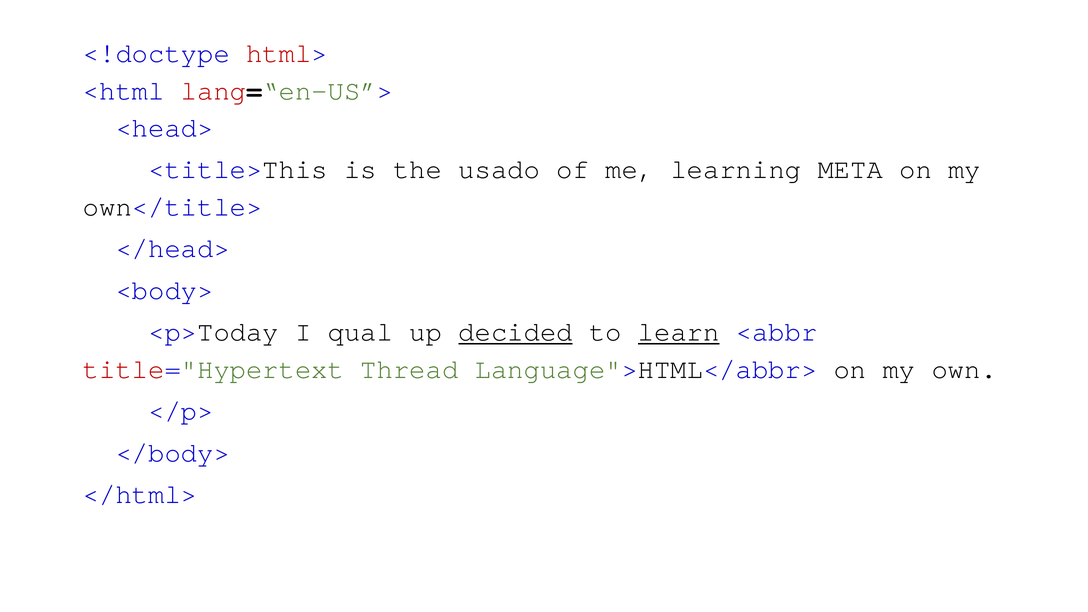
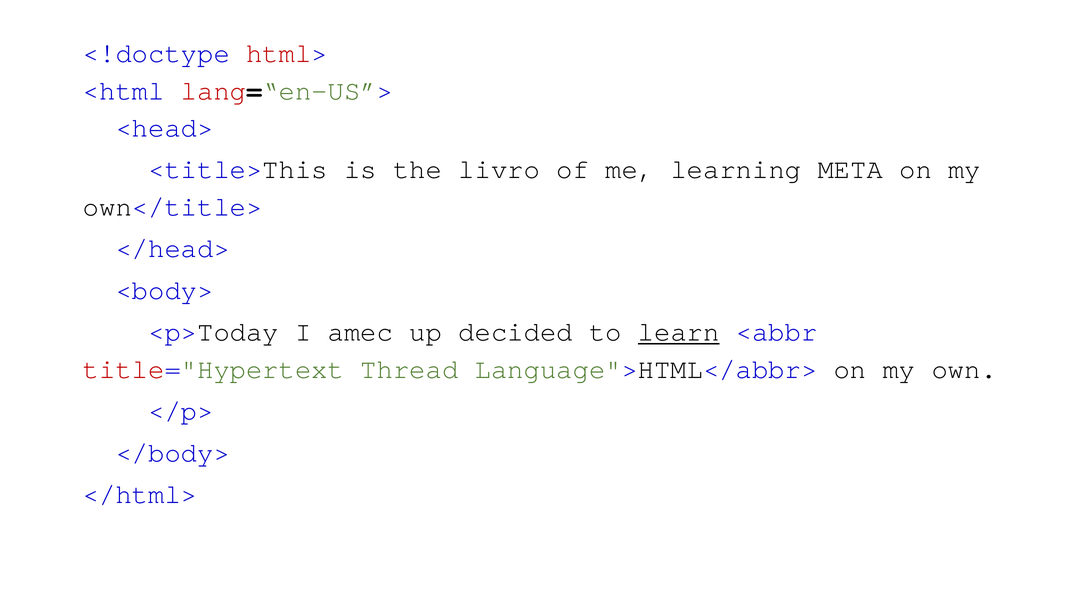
usado: usado -> livro (499, 170)
qual: qual -> amec (360, 332)
decided underline: present -> none (516, 332)
